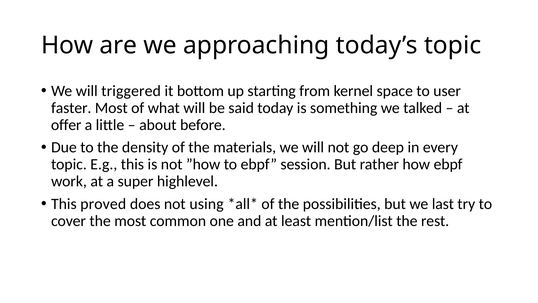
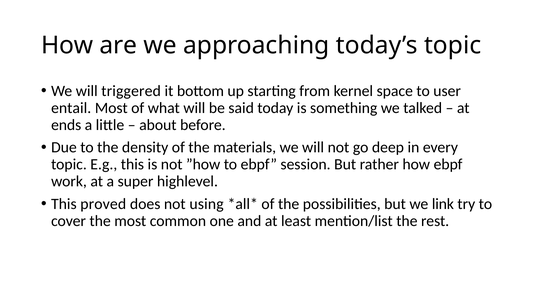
faster: faster -> entail (71, 108)
offer: offer -> ends (66, 125)
last: last -> link (443, 204)
